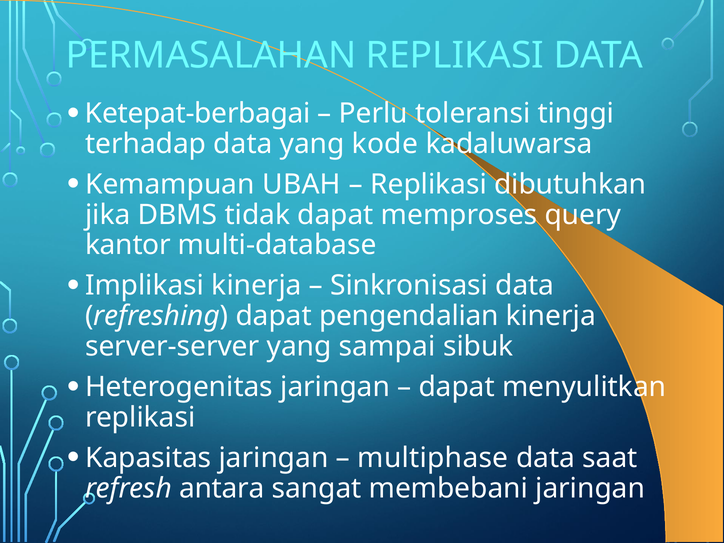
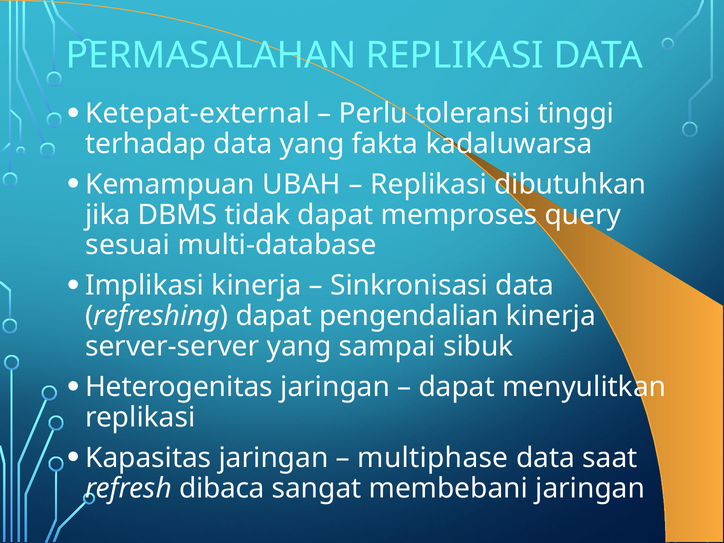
Ketepat-berbagai: Ketepat-berbagai -> Ketepat-external (198, 113)
kode: kode -> fakta (385, 144)
kantor: kantor -> sesuai (128, 245)
antara: antara -> dibaca (222, 488)
